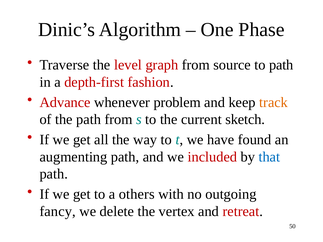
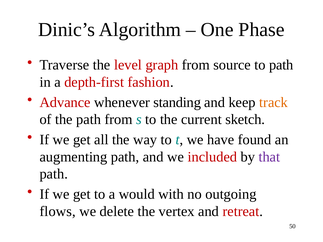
problem: problem -> standing (177, 102)
that colour: blue -> purple (269, 157)
others: others -> would (137, 194)
fancy: fancy -> flows (58, 212)
